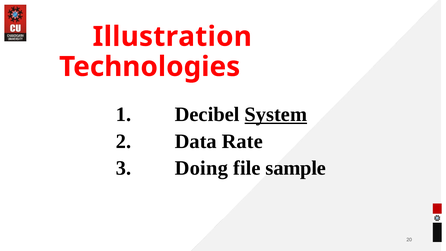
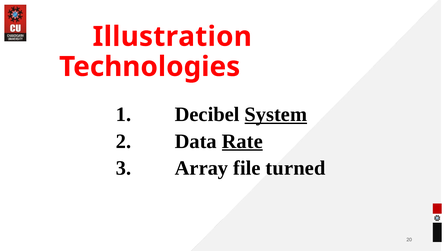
Rate underline: none -> present (242, 141)
Doing: Doing -> Array (202, 168)
sample: sample -> turned (296, 168)
